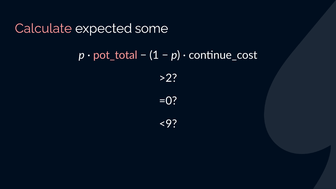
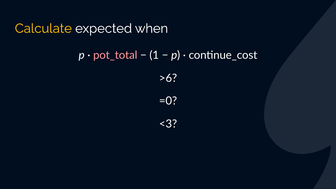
Calculate colour: pink -> yellow (43, 28)
some: some -> when (152, 28)
>2: >2 -> >6 (168, 78)
<9: <9 -> <3 (168, 124)
